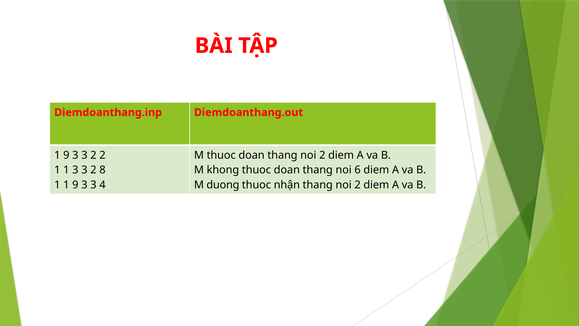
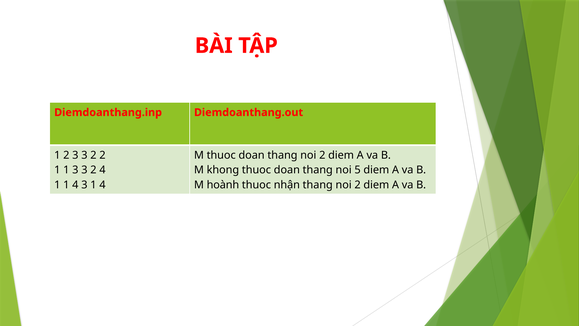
9: 9 -> 2 (66, 155)
2 8: 8 -> 4 (102, 170)
6: 6 -> 5 (358, 170)
1 1 9: 9 -> 4 (75, 185)
3: 3 -> 1 (93, 185)
duong: duong -> hoành (223, 185)
